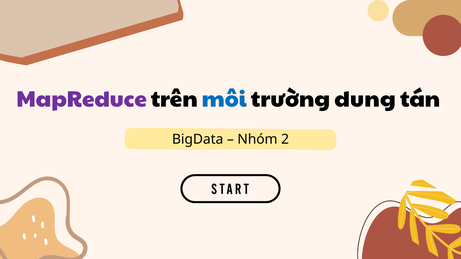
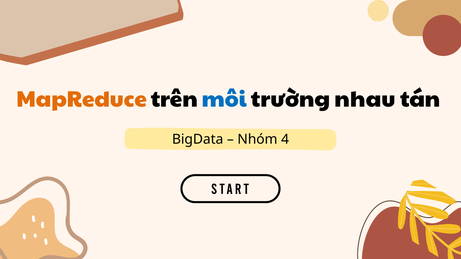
MapReduce colour: purple -> orange (82, 100)
dung: dung -> nhau (365, 100)
2: 2 -> 4 (285, 139)
